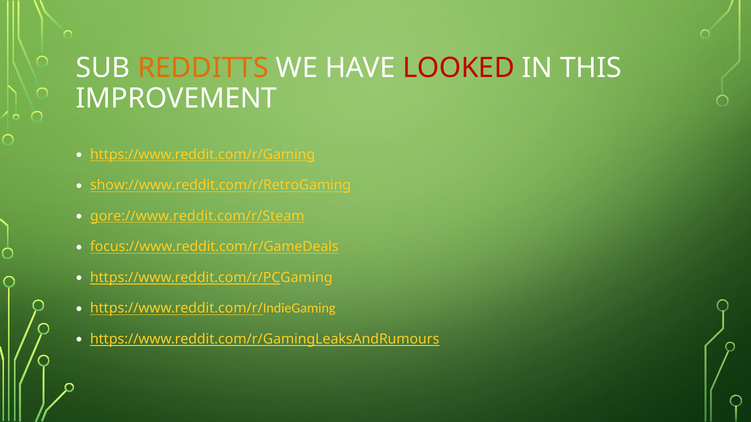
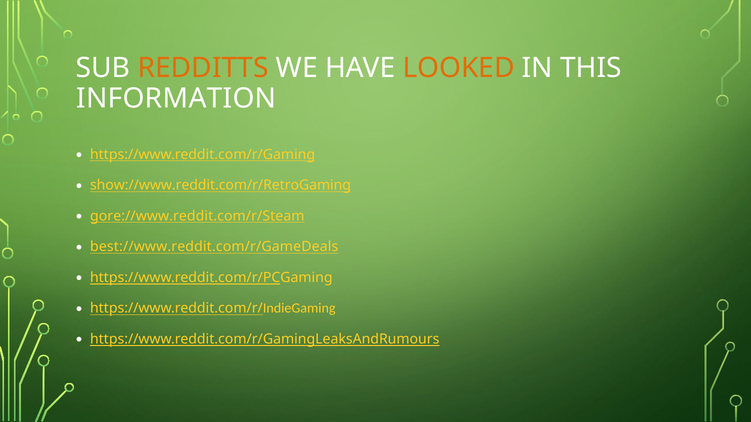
LOOKED colour: red -> orange (459, 68)
IMPROVEMENT: IMPROVEMENT -> INFORMATION (176, 99)
focus://www.reddit.com/r/GameDeals: focus://www.reddit.com/r/GameDeals -> best://www.reddit.com/r/GameDeals (214, 247)
